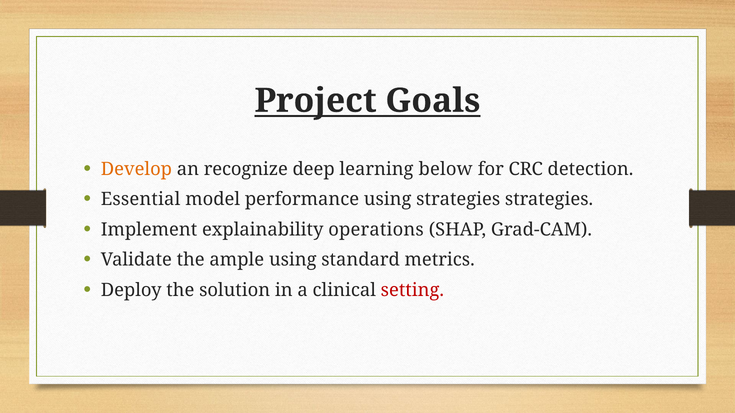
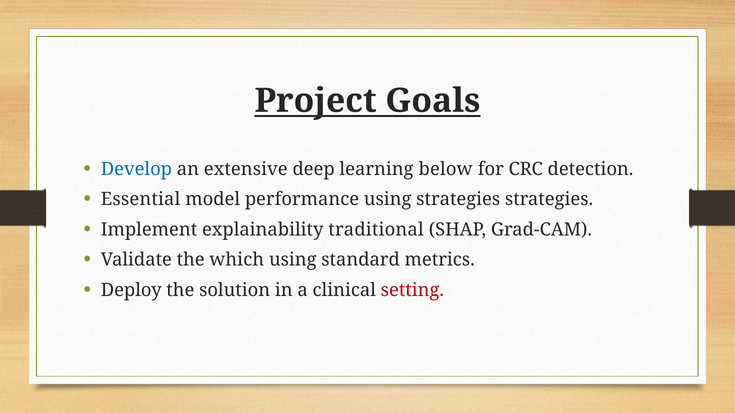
Develop colour: orange -> blue (136, 169)
recognize: recognize -> extensive (246, 169)
operations: operations -> traditional (376, 230)
ample: ample -> which (237, 260)
